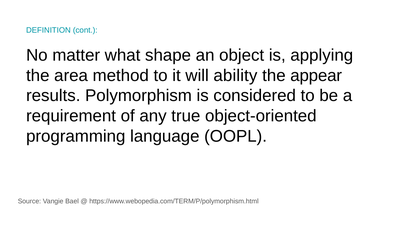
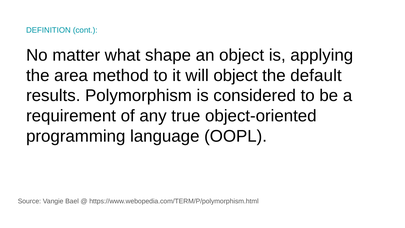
will ability: ability -> object (236, 75)
appear: appear -> default (316, 75)
